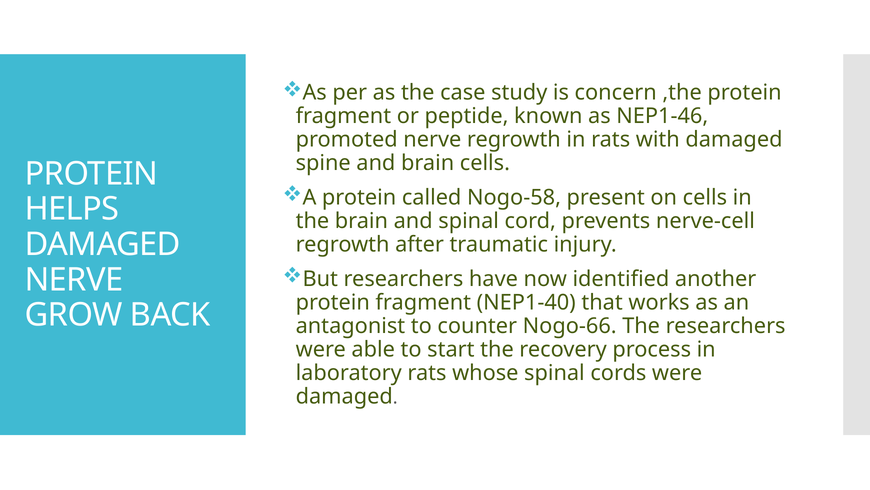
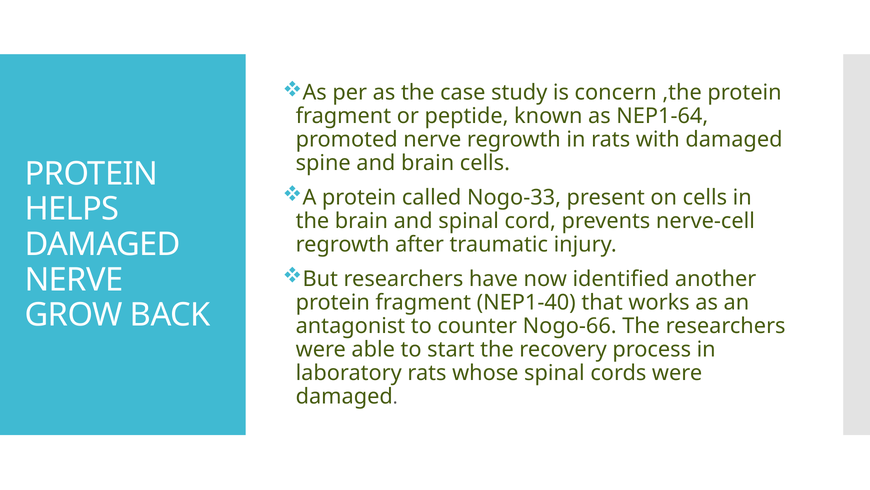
NEP1-46: NEP1-46 -> NEP1-64 (662, 116)
Nogo-58: Nogo-58 -> Nogo-33 (514, 197)
